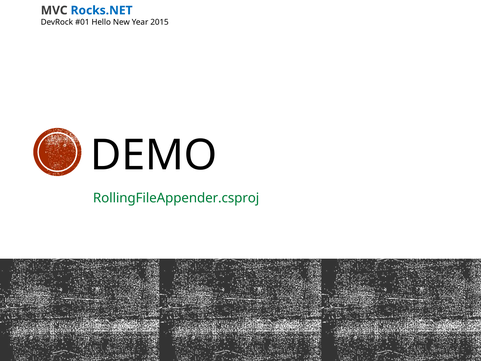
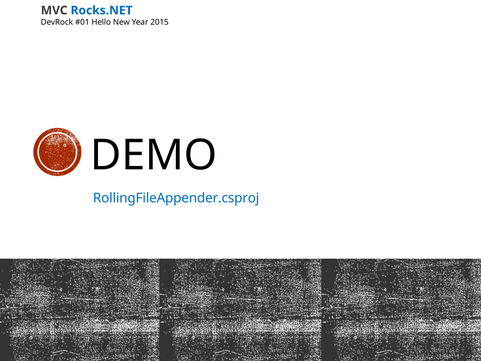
RollingFileAppender.csproj colour: green -> blue (176, 198)
